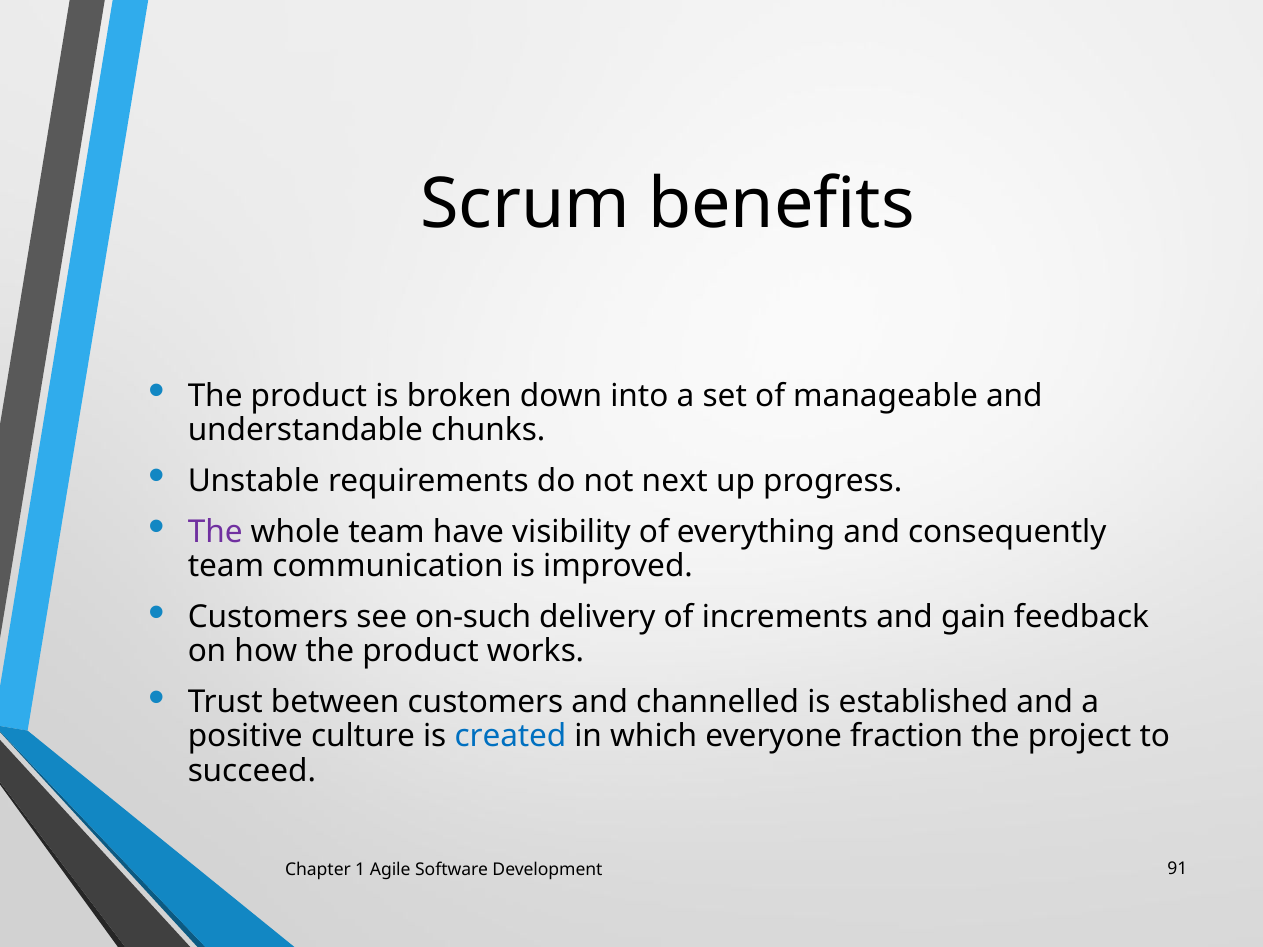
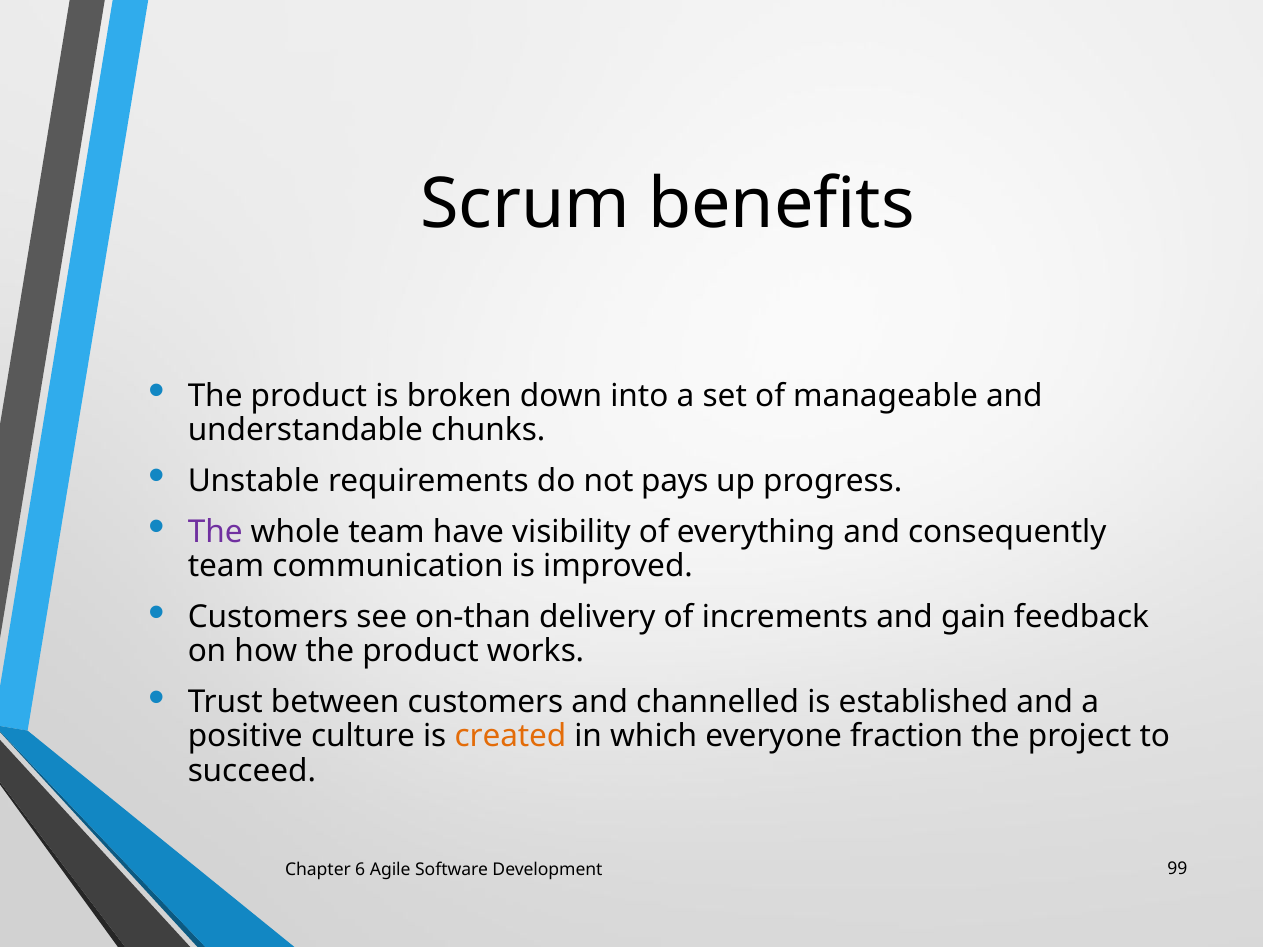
next: next -> pays (675, 481)
on-such: on-such -> on-than (473, 617)
created colour: blue -> orange (510, 737)
1: 1 -> 6 (360, 870)
91: 91 -> 99 (1177, 869)
